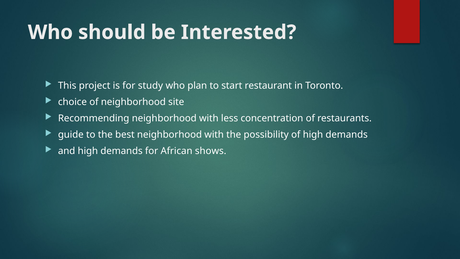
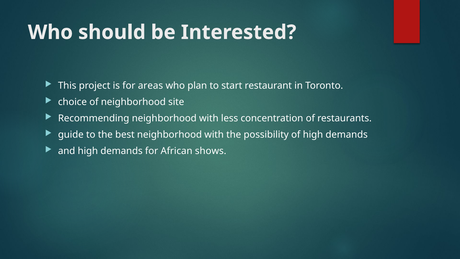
study: study -> areas (150, 86)
